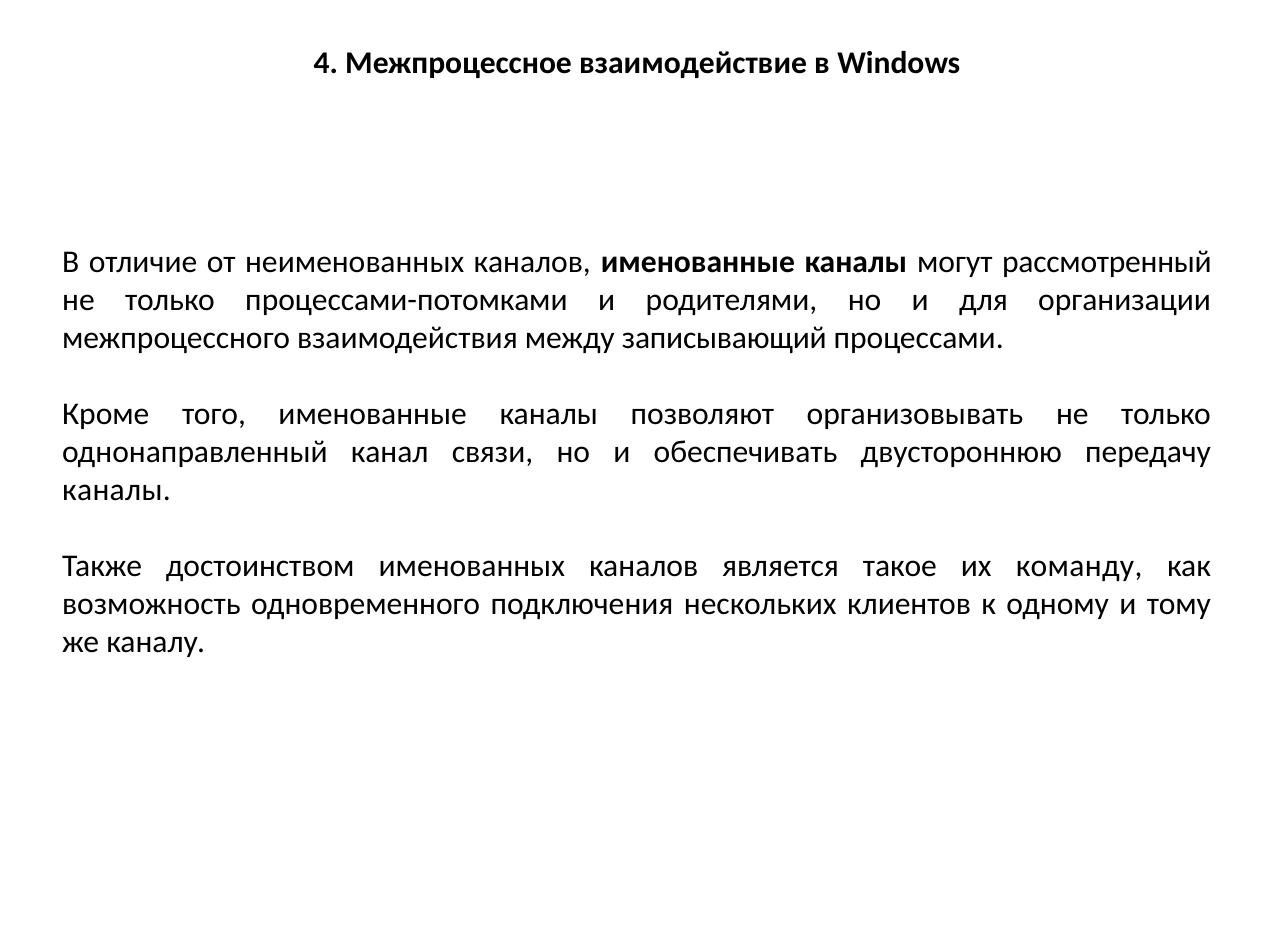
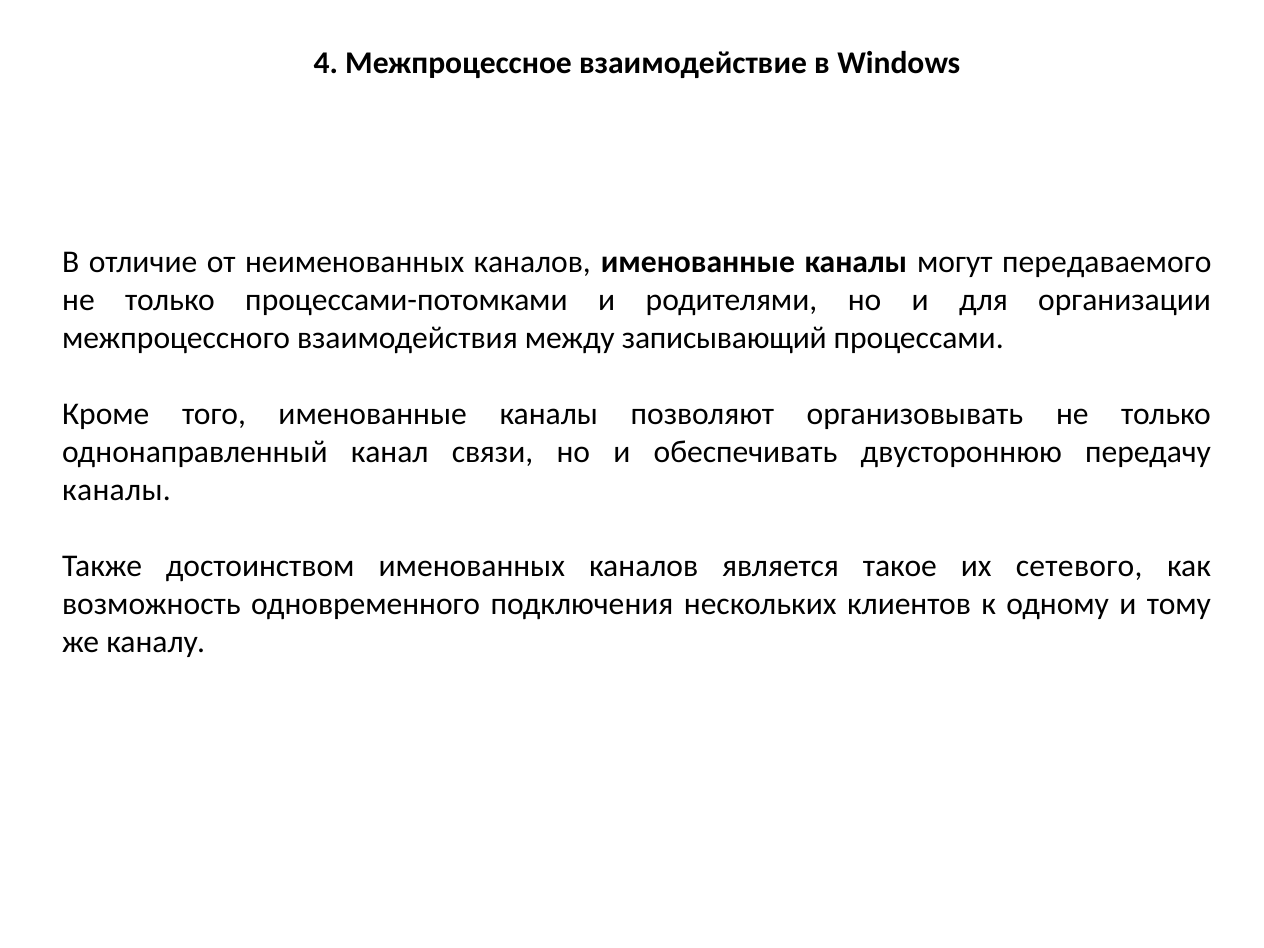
рассмотренный: рассмотренный -> передаваемого (1107, 262)
команду: команду -> сетевого (1079, 566)
